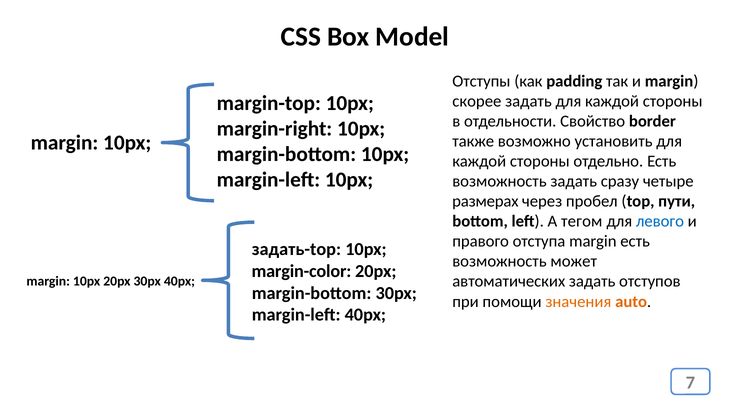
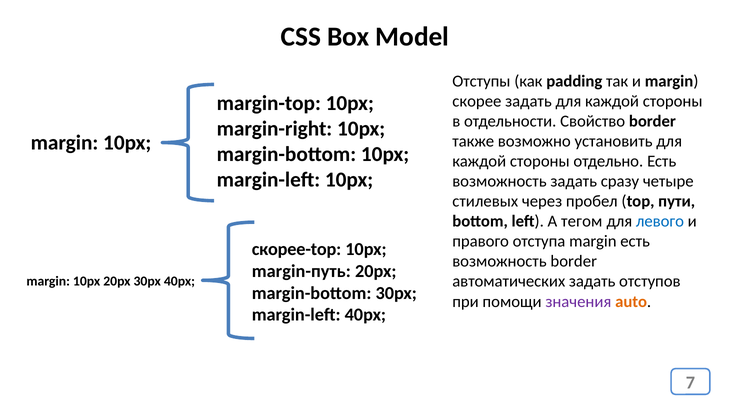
размерах: размерах -> стилевых (485, 202)
задать-top: задать-top -> скорее-top (297, 250)
возможность может: может -> border (574, 262)
margin-color: margin-color -> margin-путь (301, 272)
значения colour: orange -> purple (578, 302)
